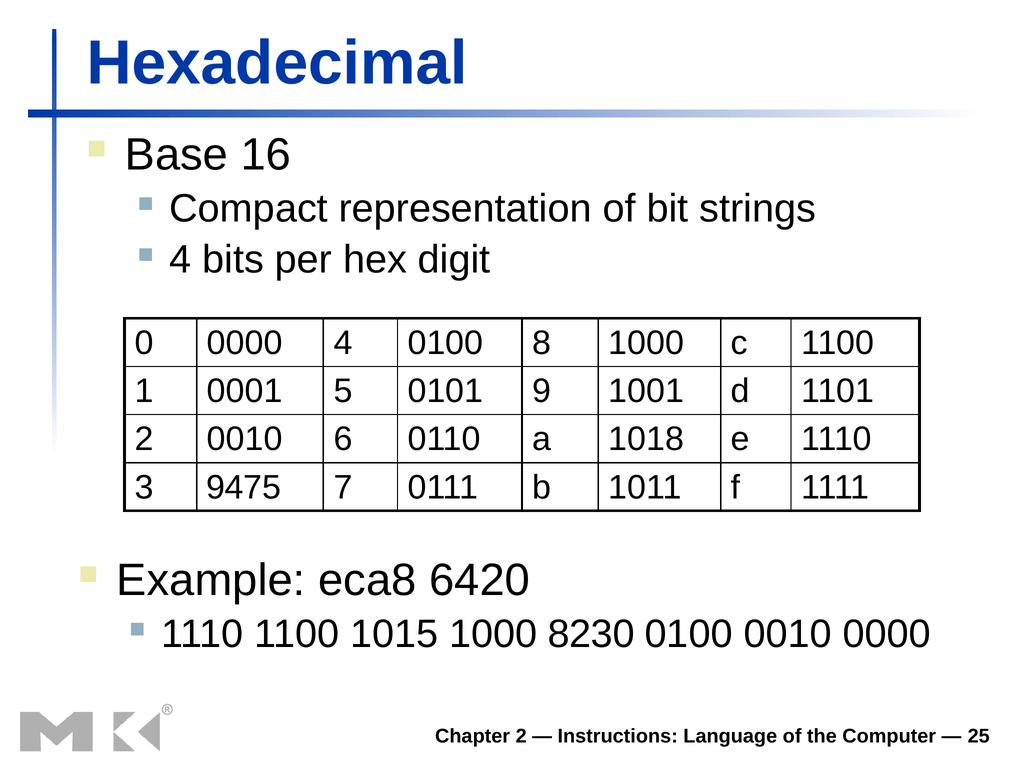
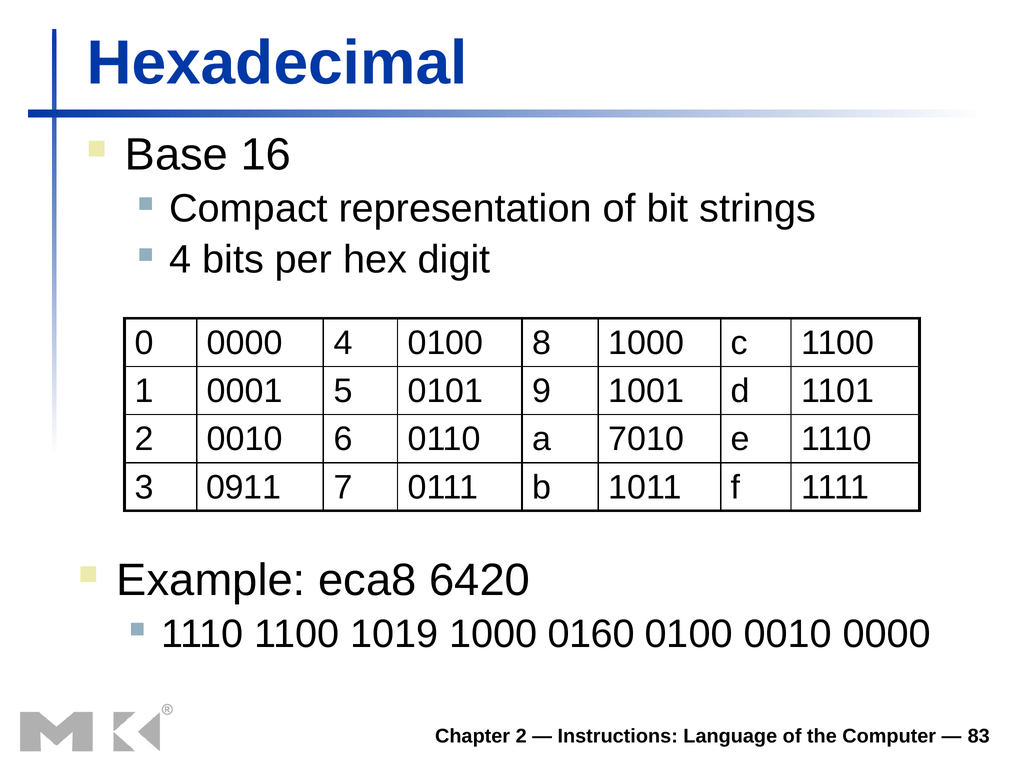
1018: 1018 -> 7010 (646, 439)
9475: 9475 -> 0911 (244, 487)
1015: 1015 -> 1019 (394, 634)
8230: 8230 -> 0160 (591, 634)
25: 25 -> 83 (979, 736)
